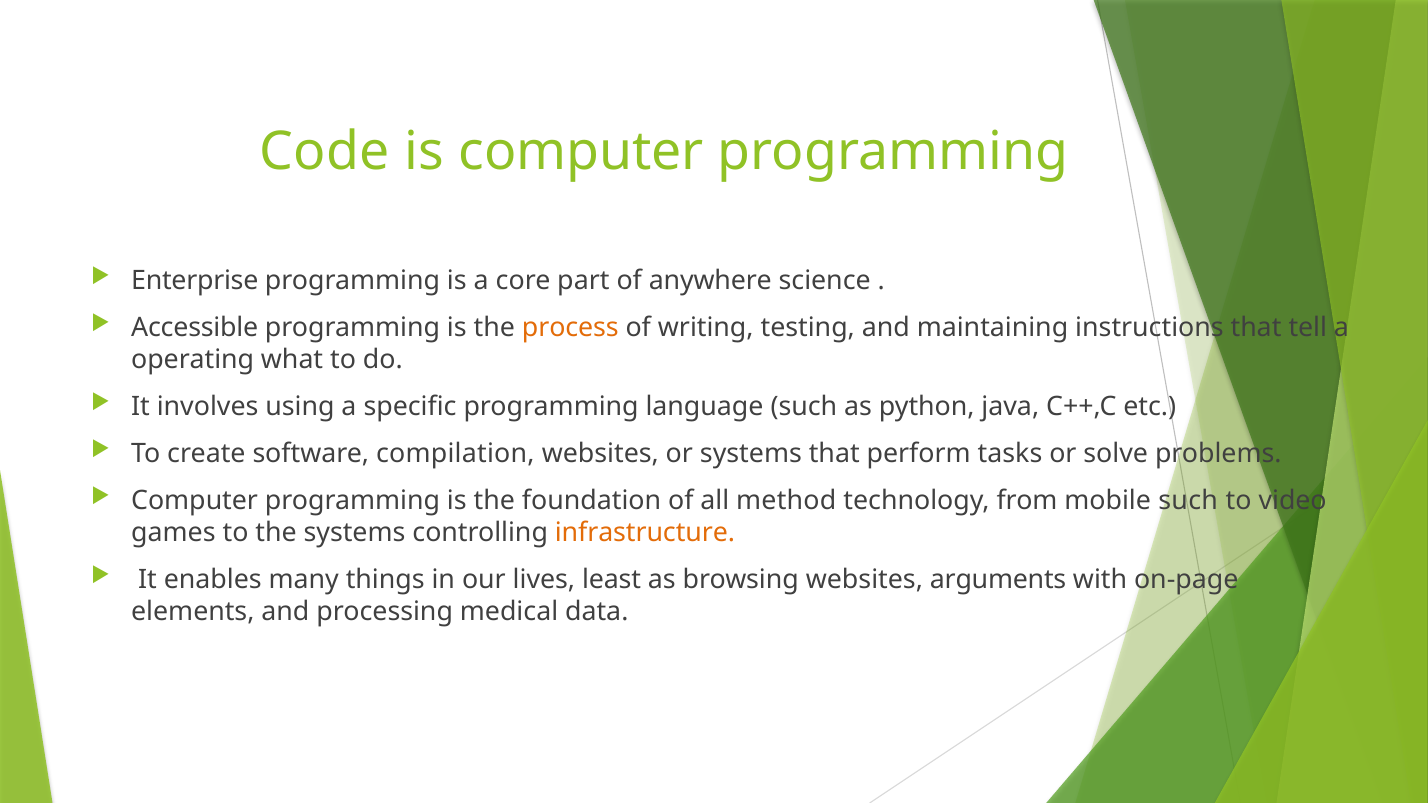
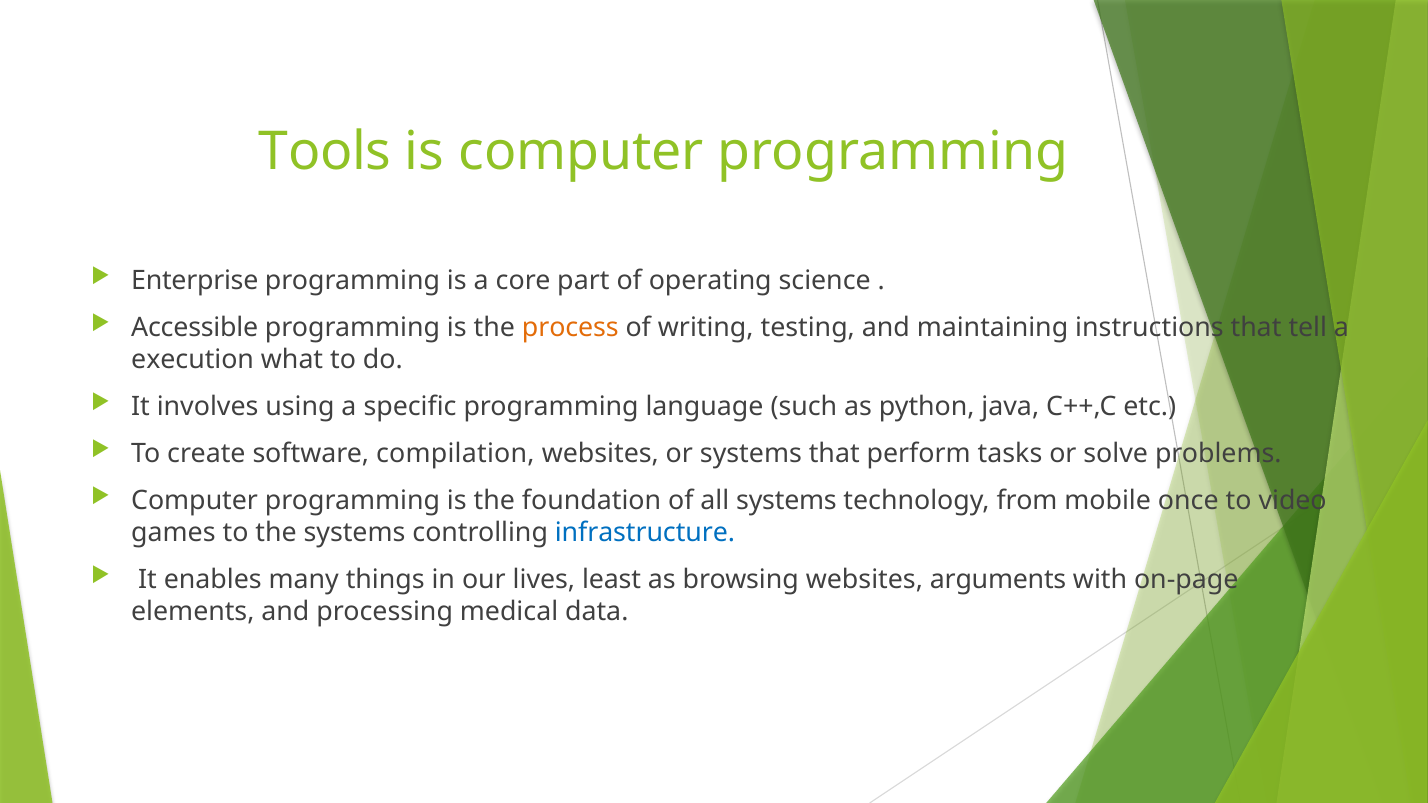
Code: Code -> Tools (325, 151)
anywhere: anywhere -> operating (710, 280)
operating: operating -> execution (193, 359)
all method: method -> systems (787, 501)
mobile such: such -> once (1188, 501)
infrastructure colour: orange -> blue (645, 533)
